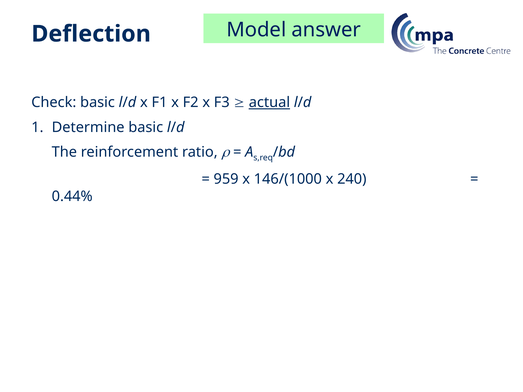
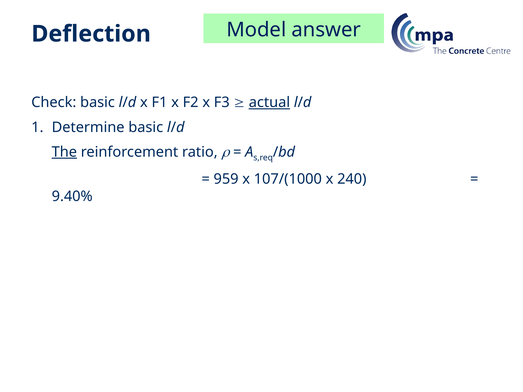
The underline: none -> present (64, 152)
146/(1000: 146/(1000 -> 107/(1000 (288, 179)
0.44%: 0.44% -> 9.40% (72, 197)
